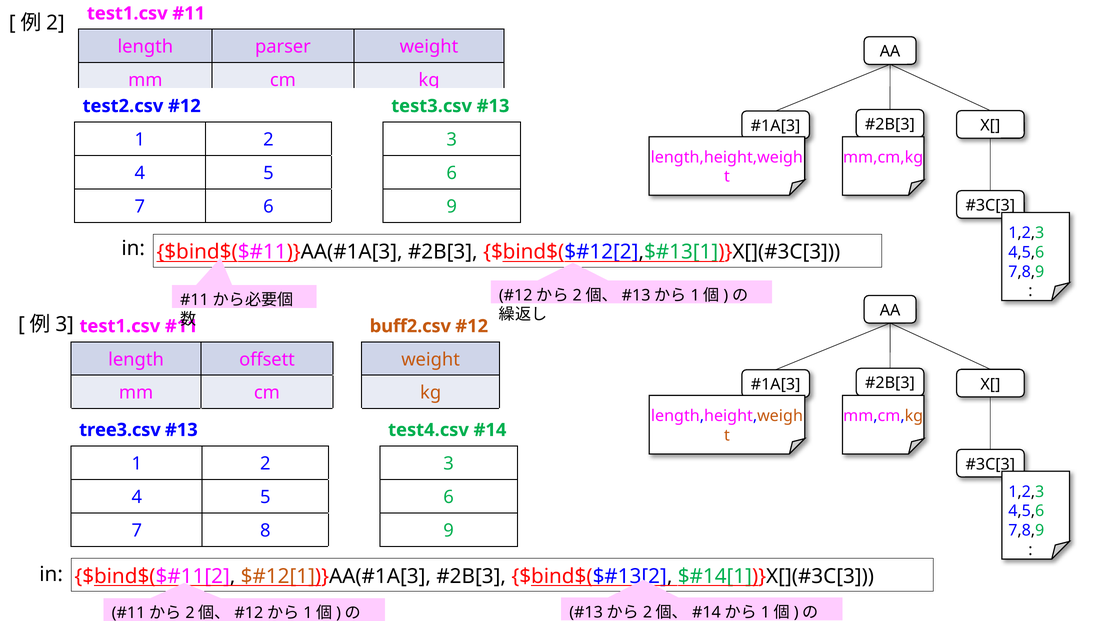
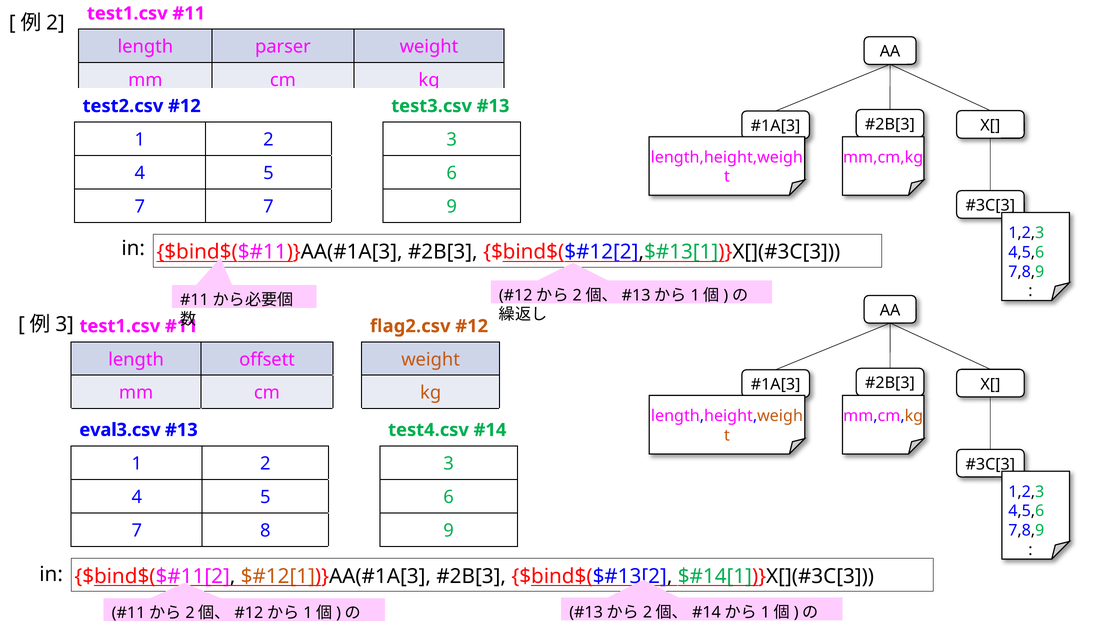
7 6: 6 -> 7 (268, 207)
buff2.csv: buff2.csv -> flag2.csv (410, 326)
tree3.csv: tree3.csv -> eval3.csv (120, 430)
